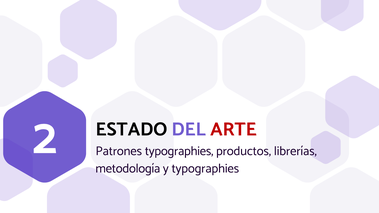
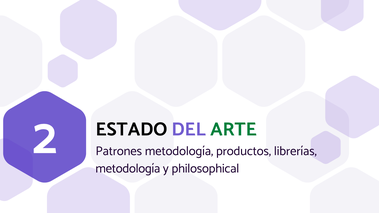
ARTE colour: red -> green (233, 129)
Patrones typographies: typographies -> metodología (179, 151)
y typographies: typographies -> philosophical (205, 168)
